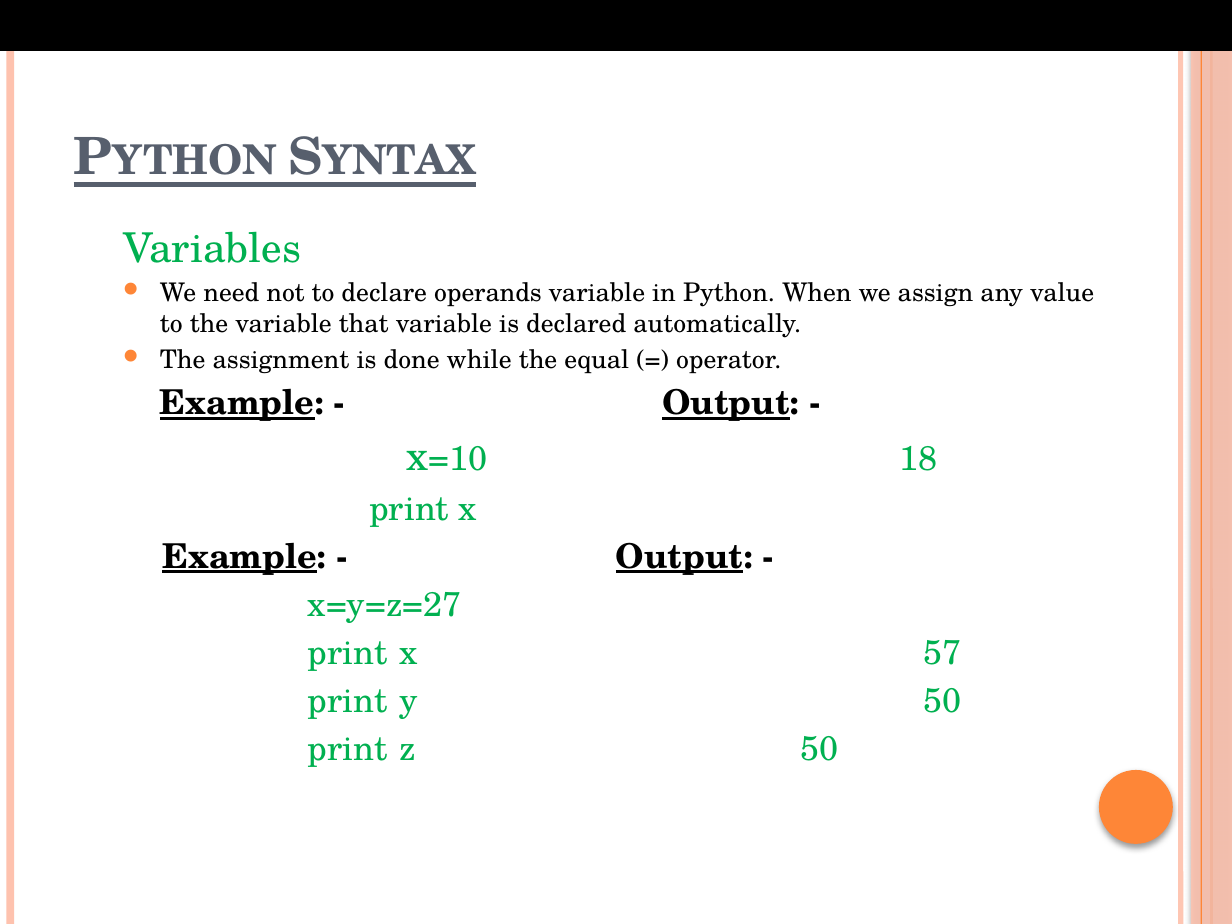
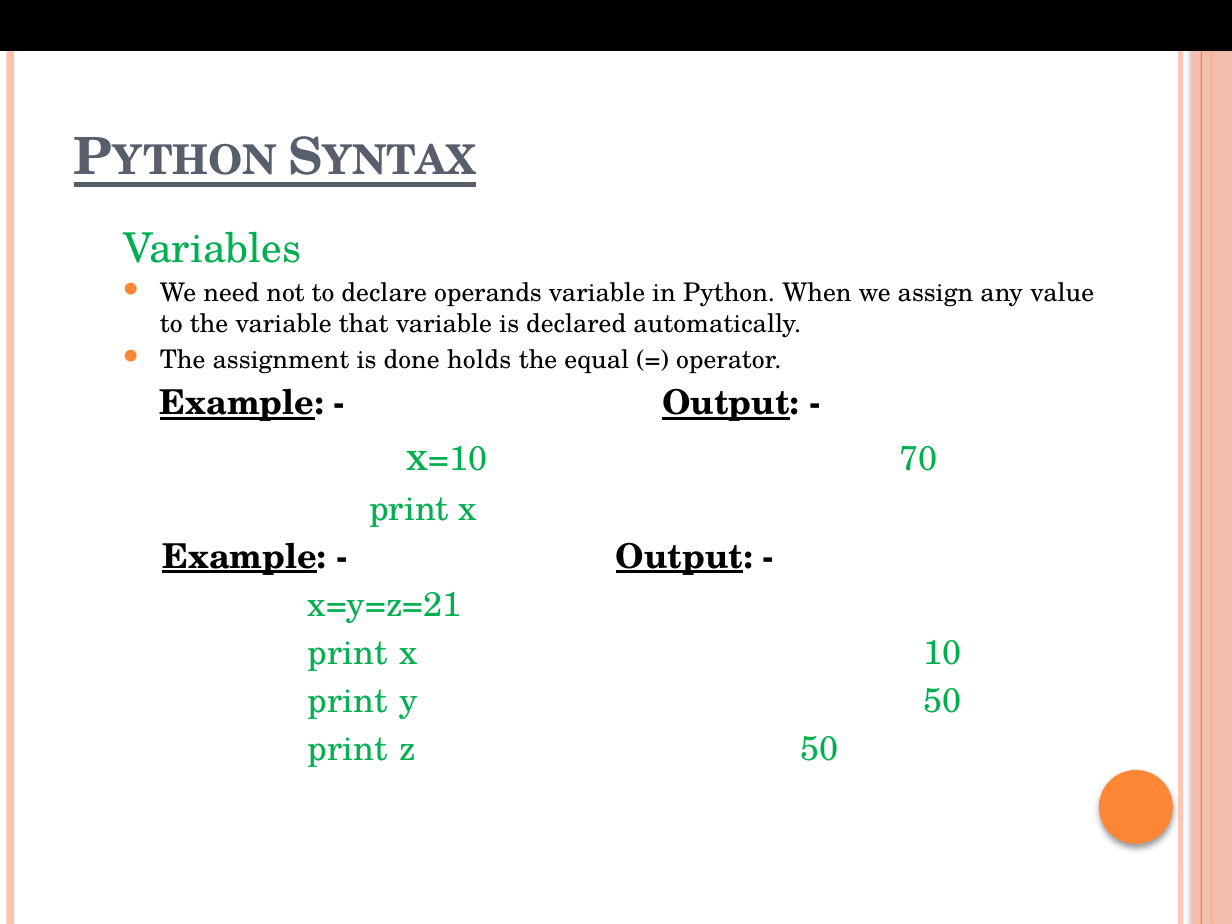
while: while -> holds (479, 360)
18: 18 -> 70 (918, 460)
x=y=z=27: x=y=z=27 -> x=y=z=21 (385, 605)
57: 57 -> 10 (943, 653)
